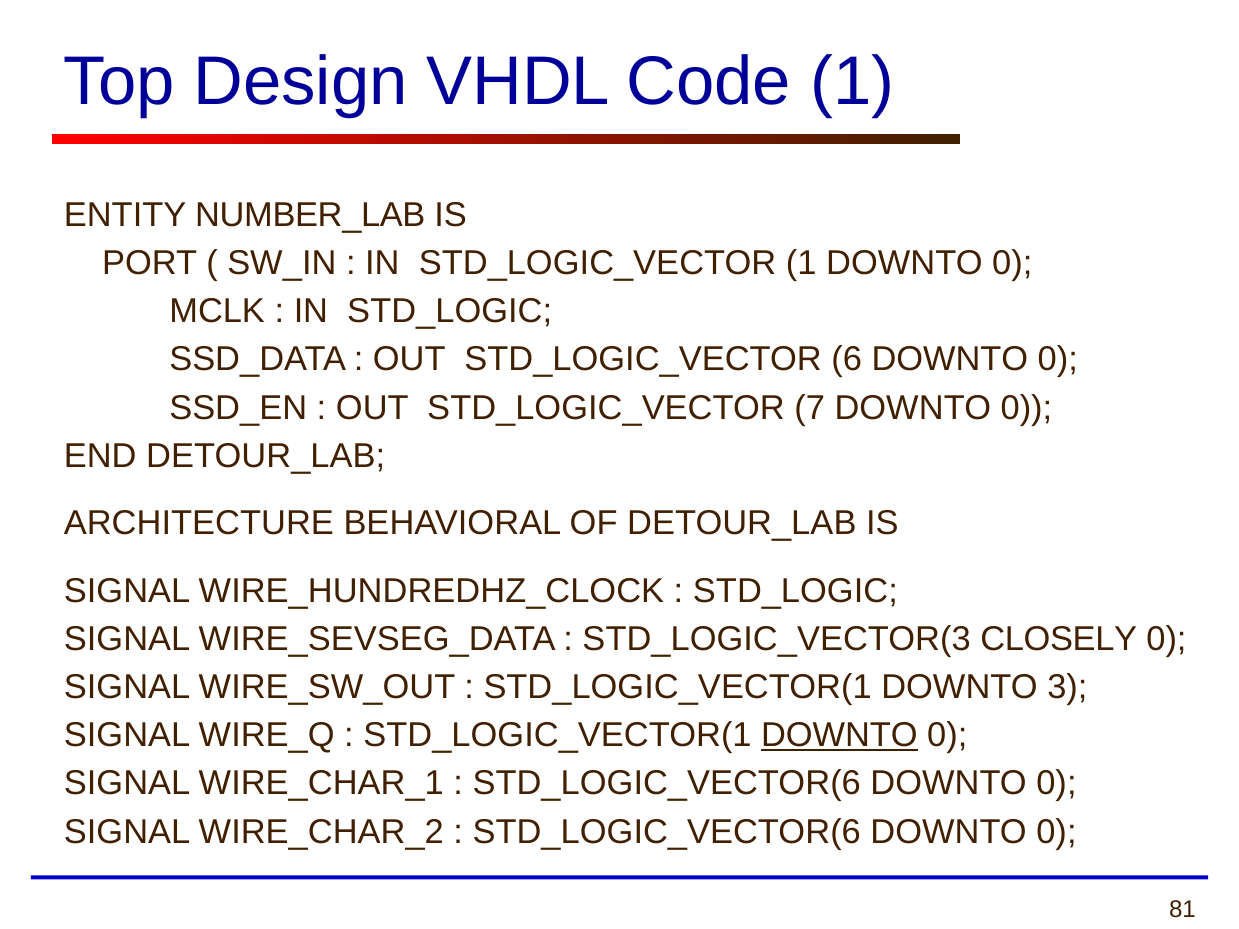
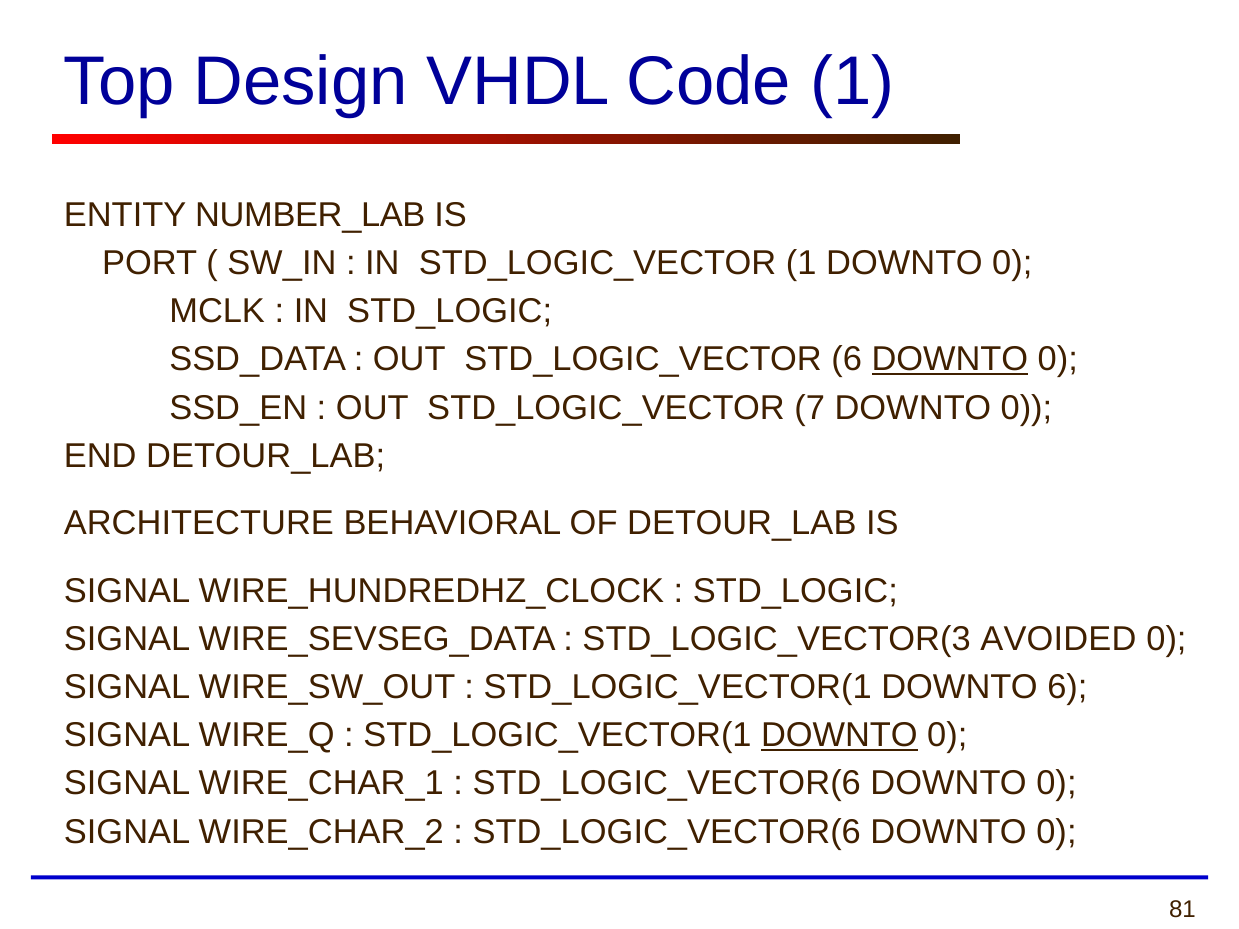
DOWNTO underline: none -> present (950, 360)
CLOSELY: CLOSELY -> AVOIDED (1058, 639)
DOWNTO 3: 3 -> 6 (1067, 687)
